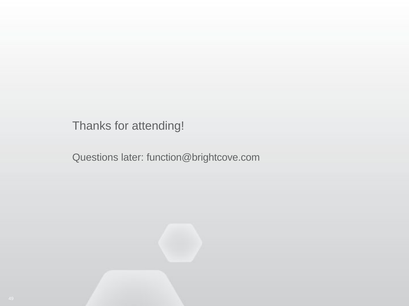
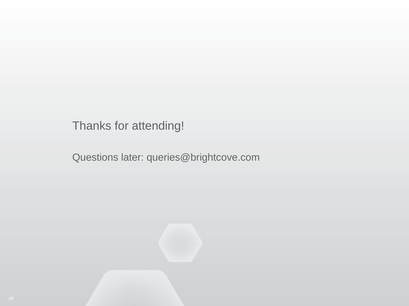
function@brightcove.com: function@brightcove.com -> queries@brightcove.com (203, 158)
